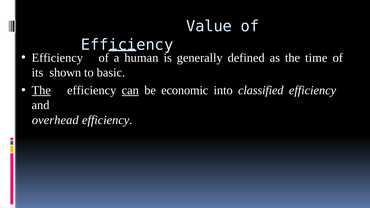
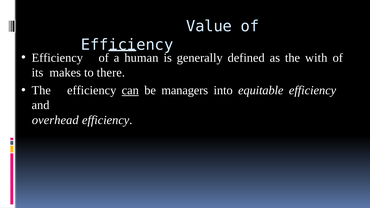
time: time -> with (316, 58)
shown: shown -> makes (65, 73)
basic: basic -> there (111, 73)
The underline: present -> none (41, 90)
economic: economic -> managers (185, 90)
classified: classified -> equitable (261, 90)
